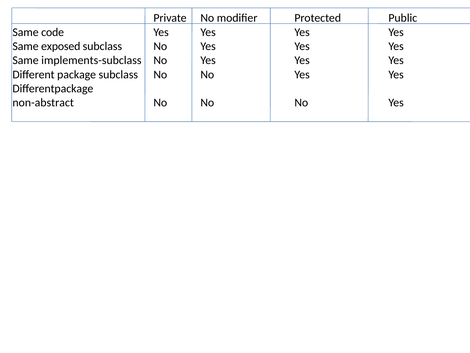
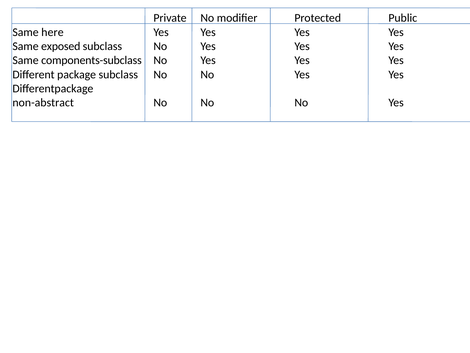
code: code -> here (52, 32)
implements-subclass: implements-subclass -> components-subclass (91, 60)
